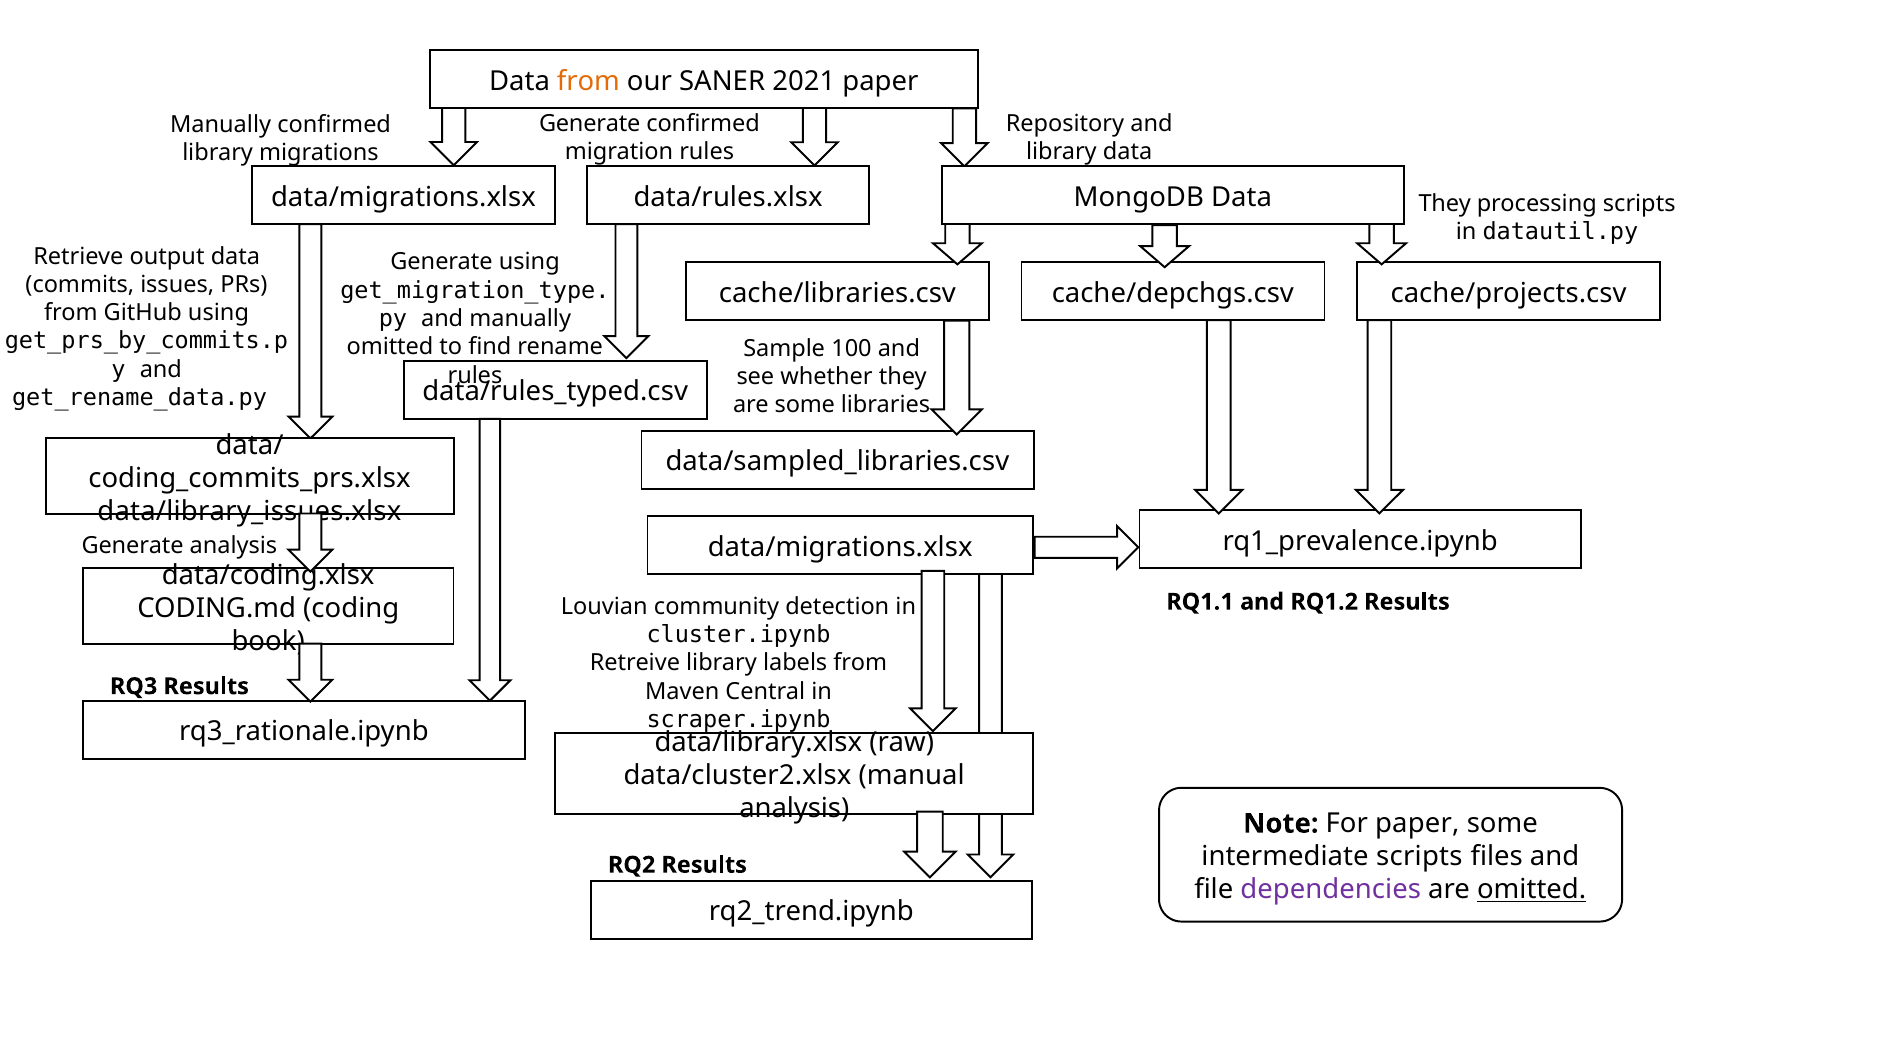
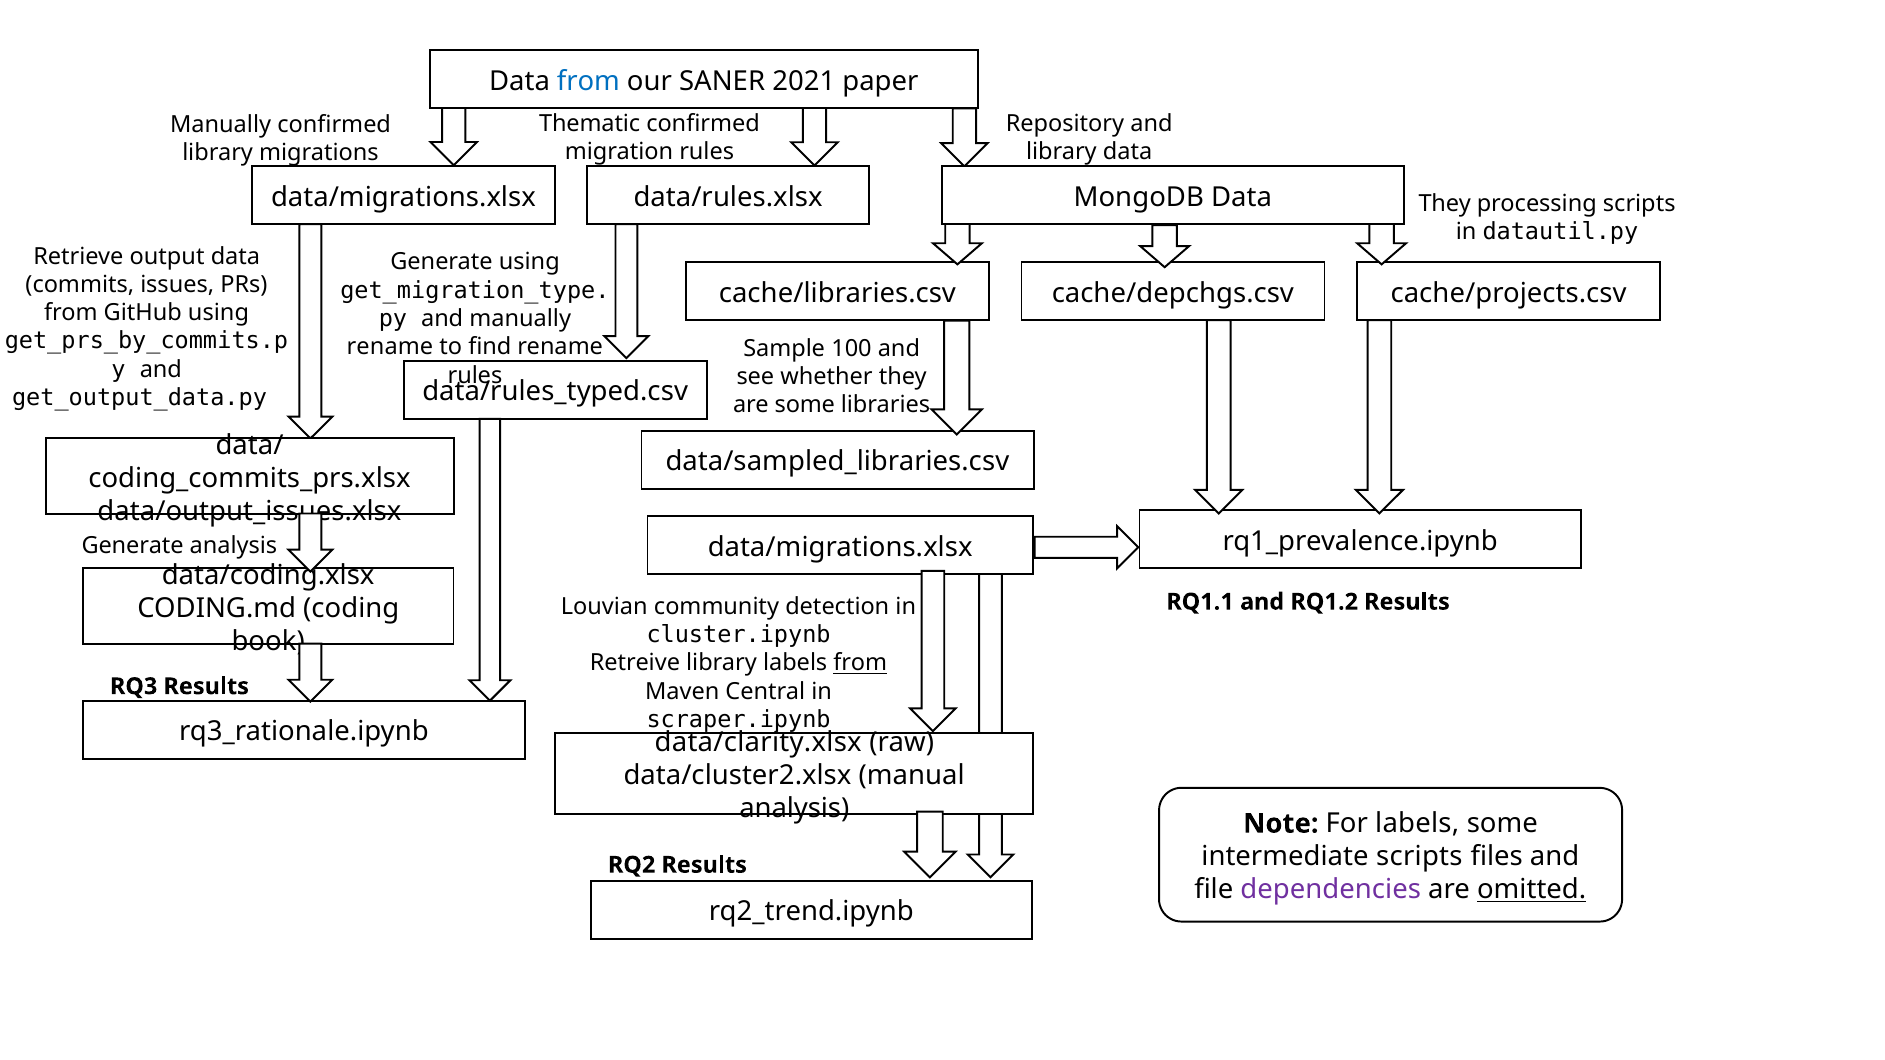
from colour: orange -> blue (588, 81)
Generate: Generate -> Thematic (590, 123)
omitted: omitted -> rename (390, 347)
get_rename_data.py: get_rename_data.py -> get_output_data.py (140, 398)
data/library_issues.xlsx: data/library_issues.xlsx -> data/output_issues.xlsx (249, 511)
from underline: none -> present (860, 663)
data/library.xlsx: data/library.xlsx -> data/clarity.xlsx (758, 743)
For paper: paper -> labels (1417, 824)
